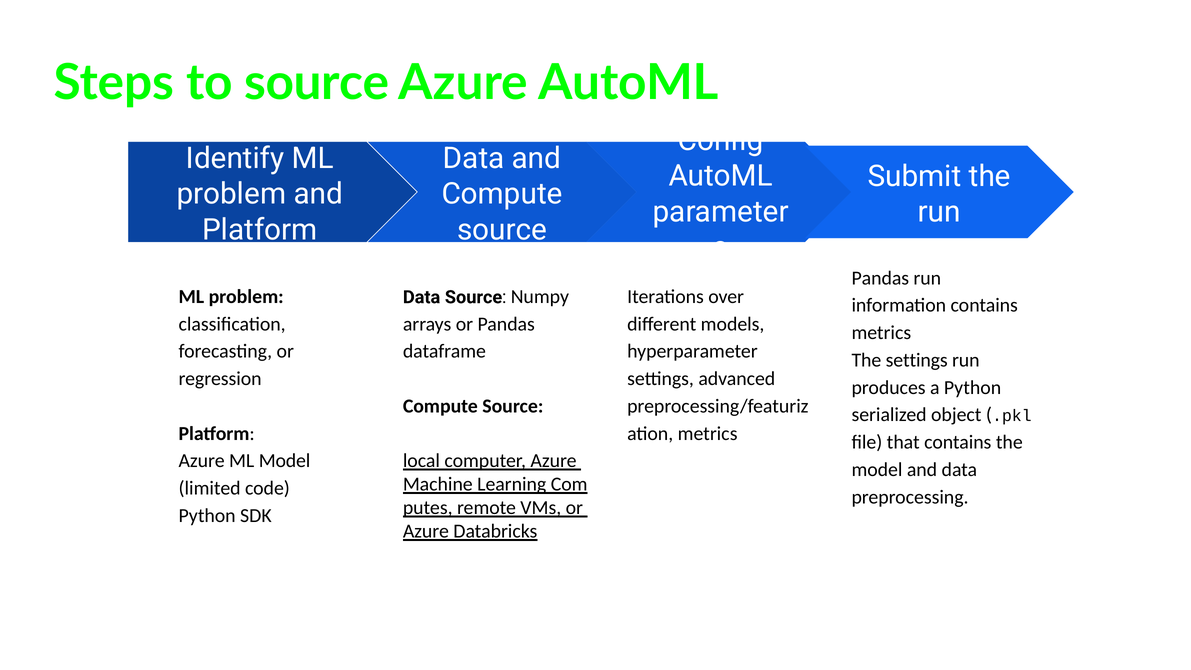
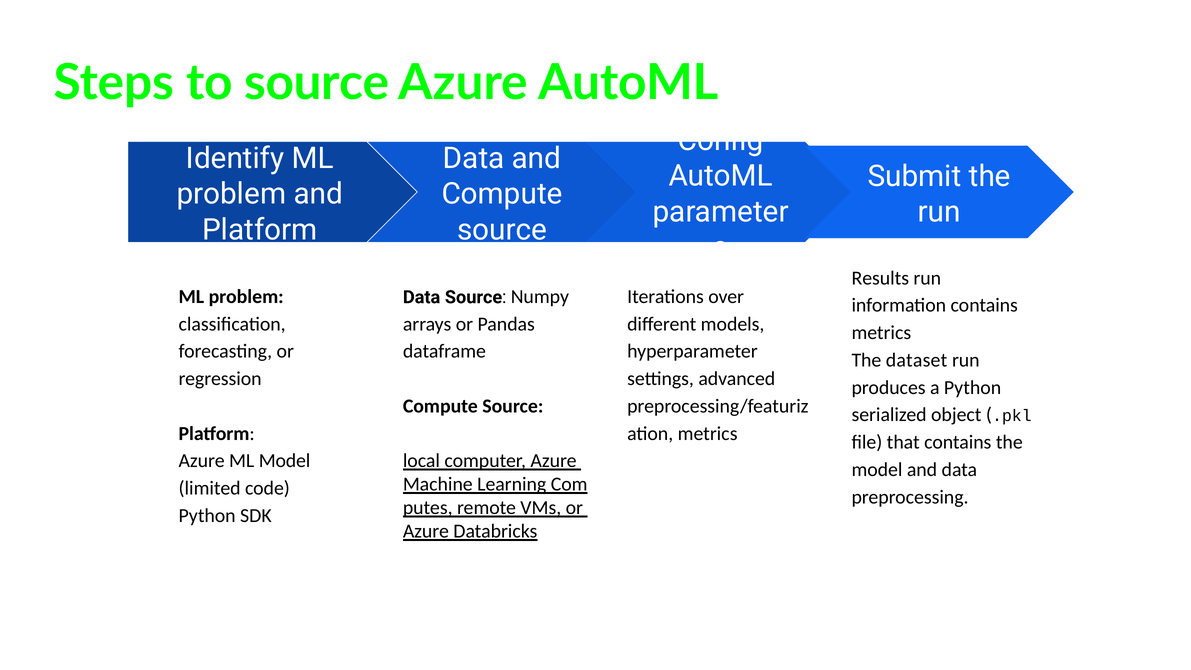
Pandas: Pandas -> Results (880, 278)
The settings: settings -> dataset (917, 360)
